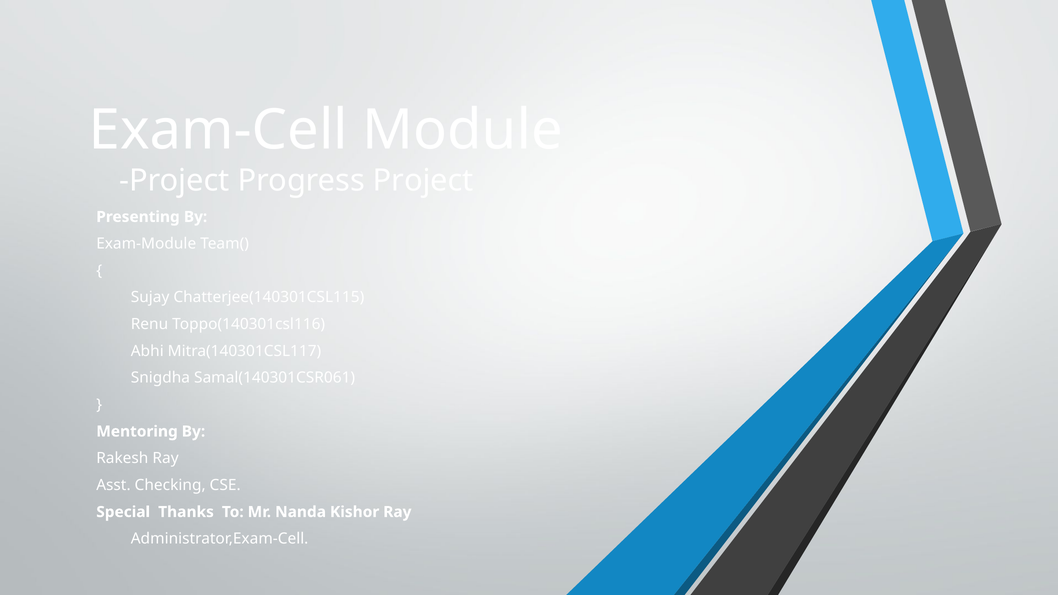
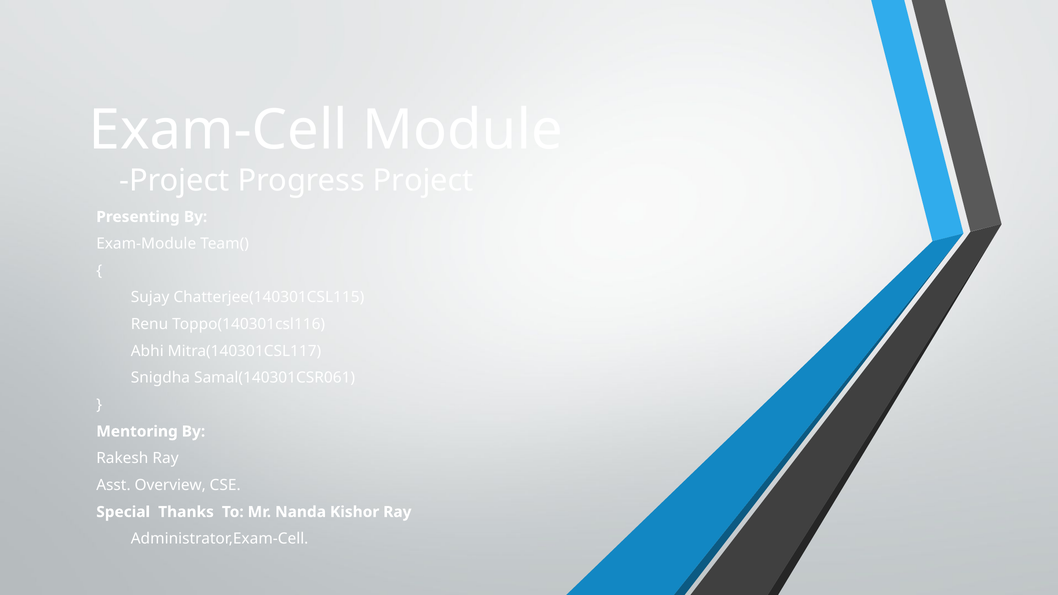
Checking: Checking -> Overview (170, 485)
